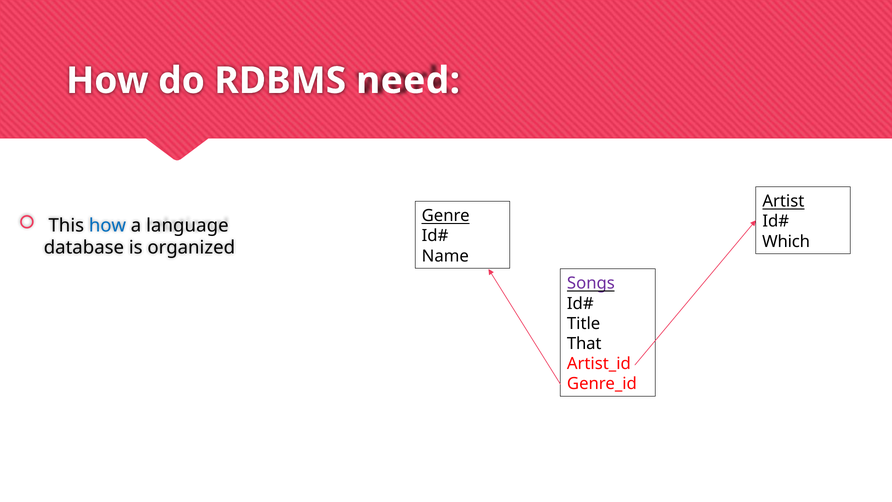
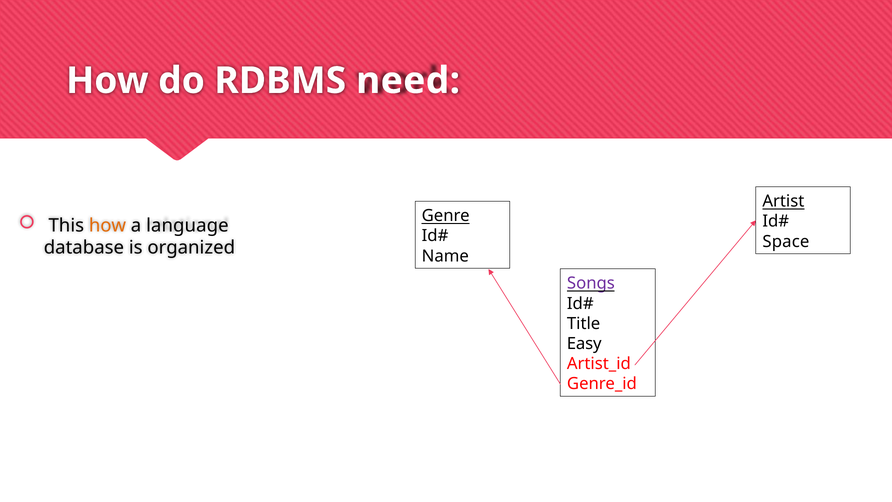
how colour: blue -> orange (108, 225)
Which: Which -> Space (786, 241)
That: That -> Easy (584, 344)
